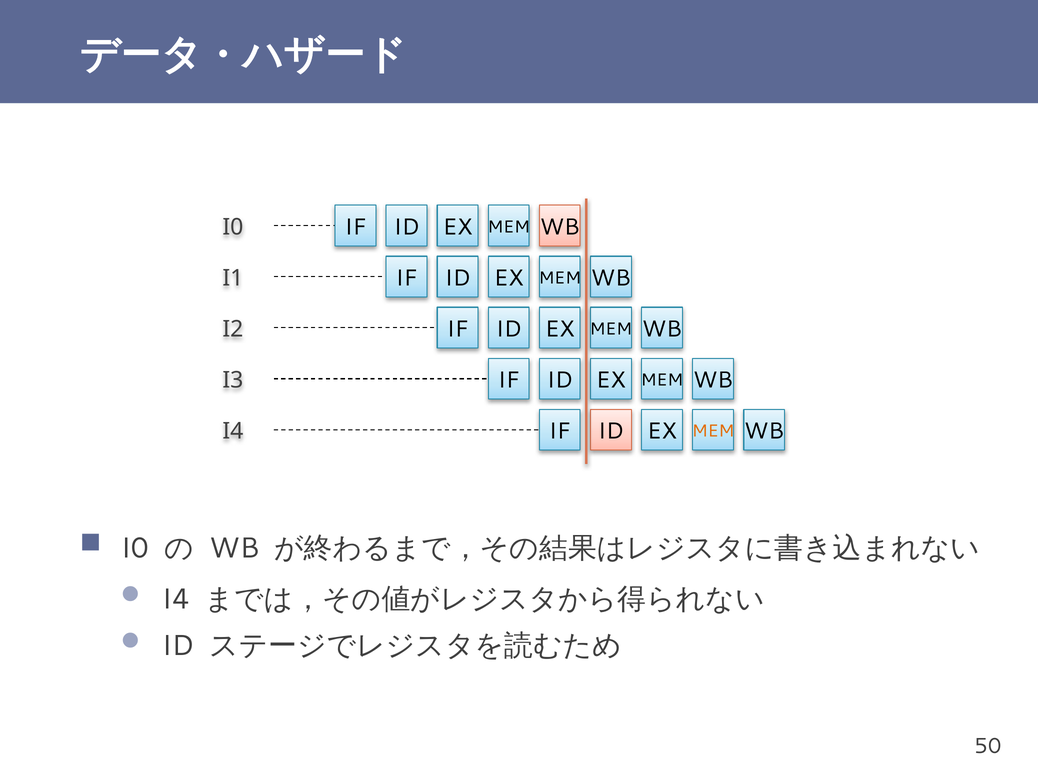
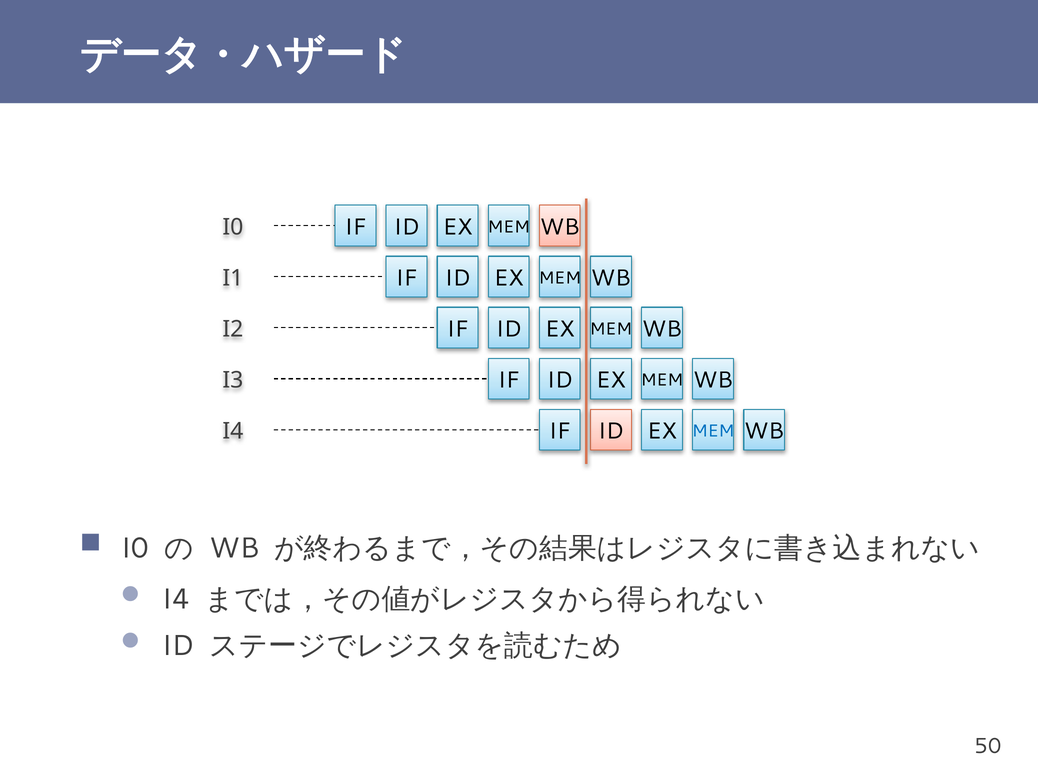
MEM colour: orange -> blue (713, 431)
